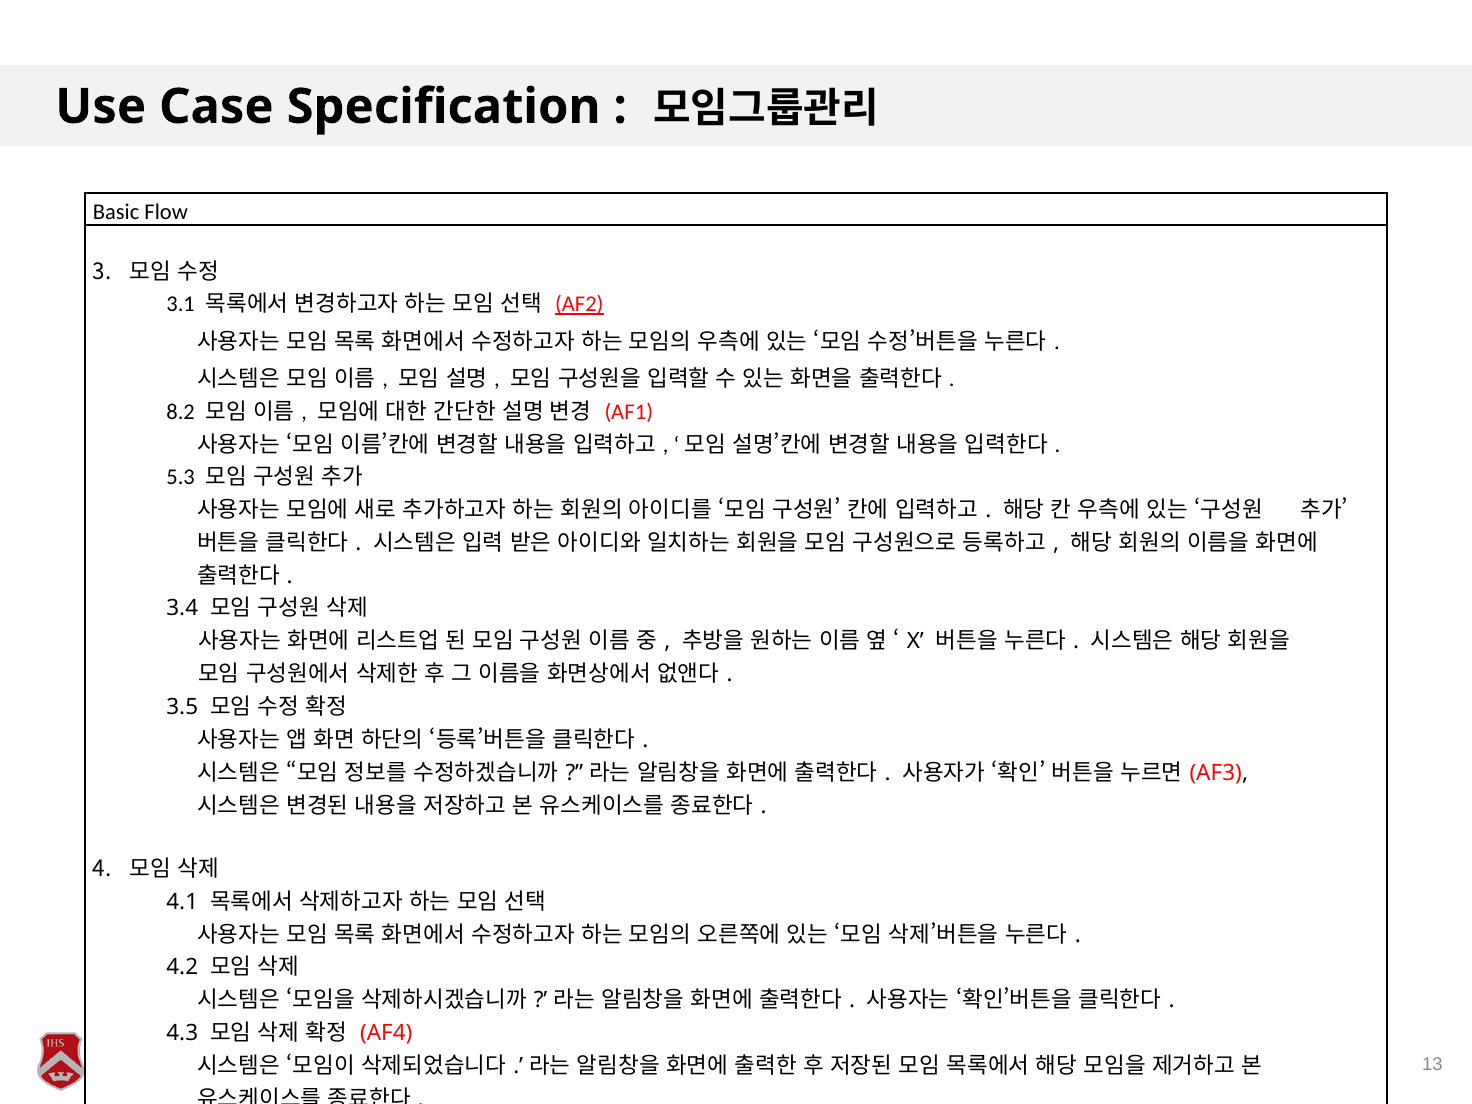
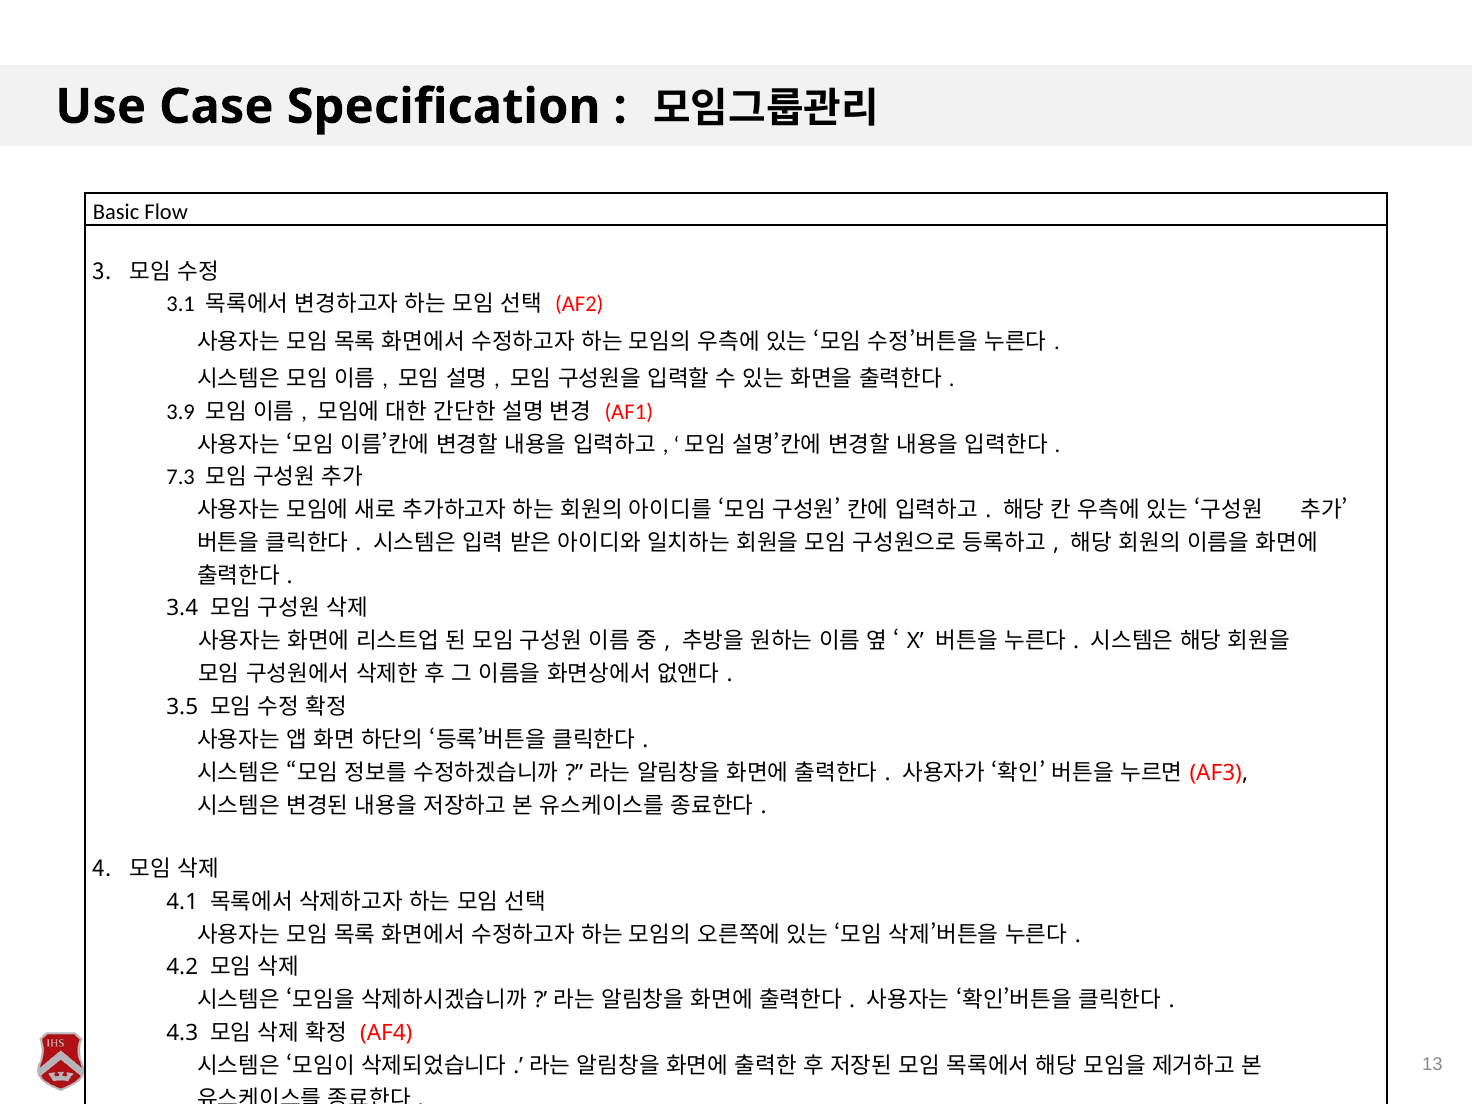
AF2 underline: present -> none (579, 304)
8.2: 8.2 -> 3.9 (181, 412)
5.3: 5.3 -> 7.3 (181, 477)
